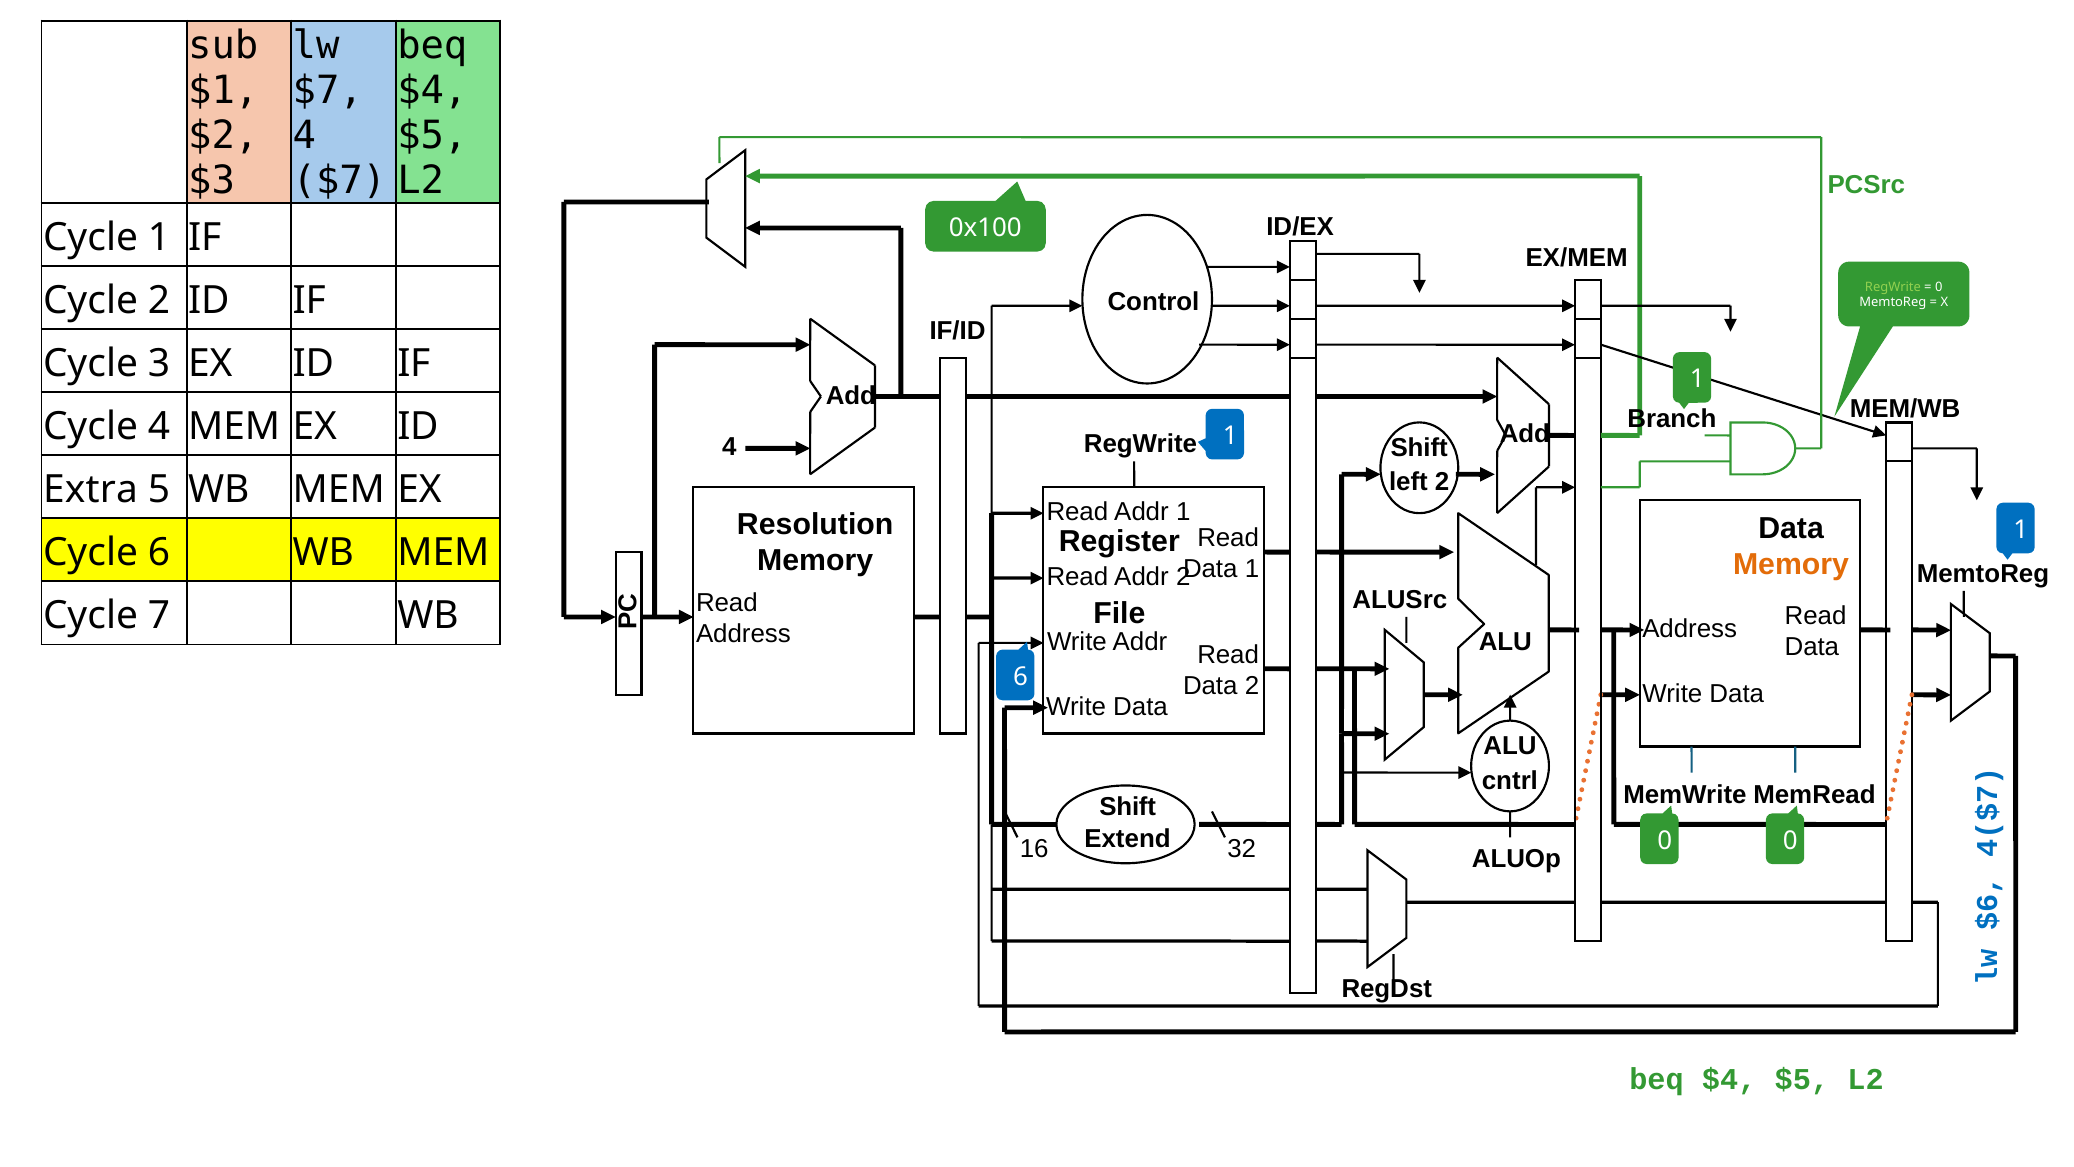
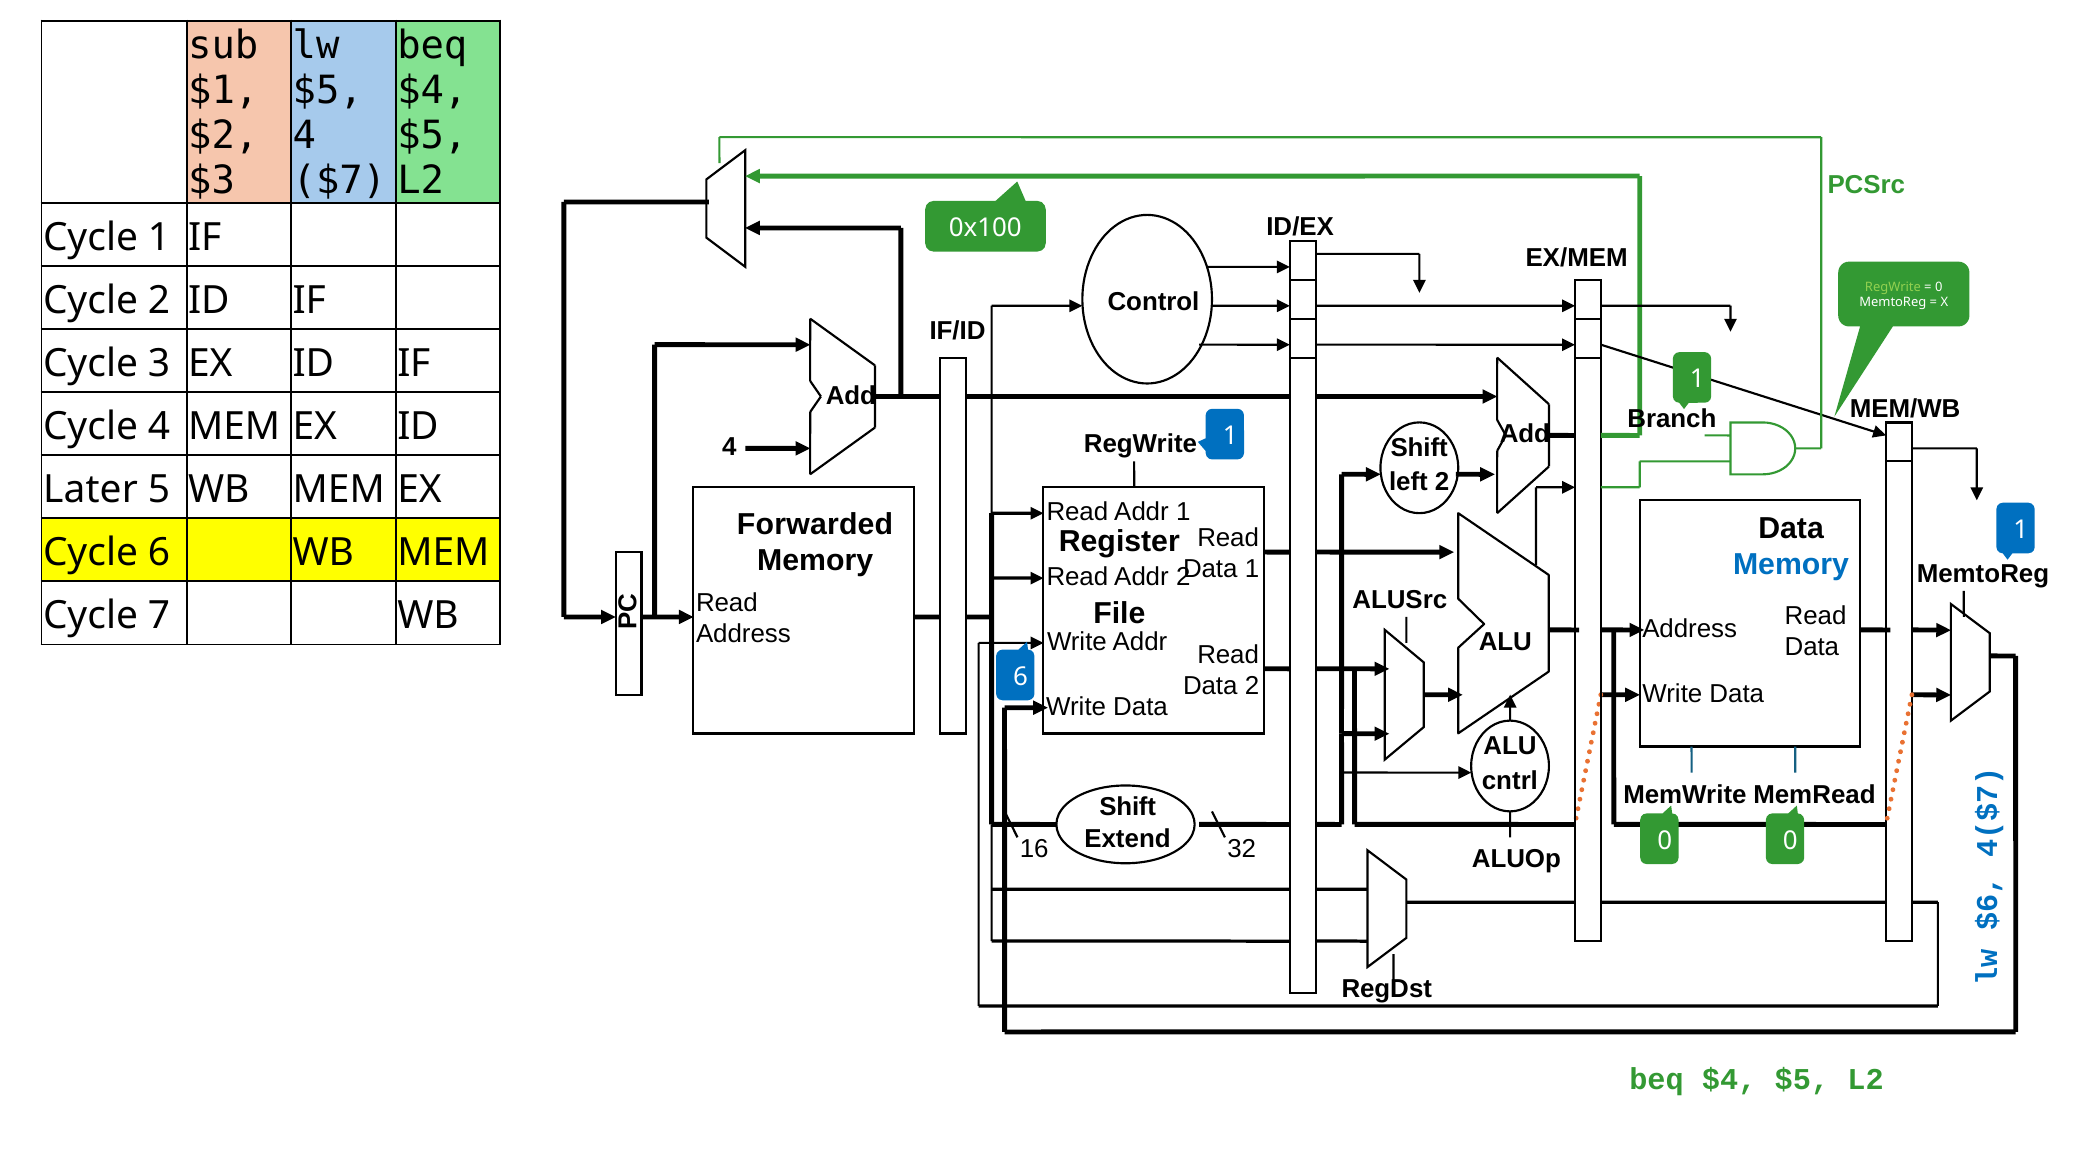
$7: $7 -> $5 (328, 90)
Extra: Extra -> Later (90, 490)
Resolution: Resolution -> Forwarded (815, 524)
Memory colour: orange -> blue (1791, 564)
